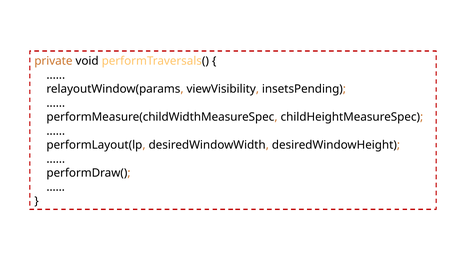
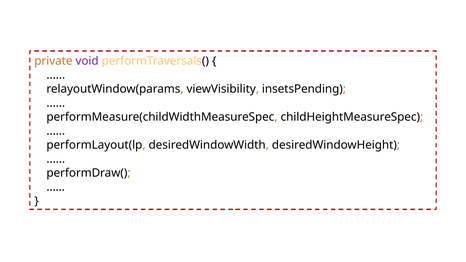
void colour: black -> purple (87, 61)
